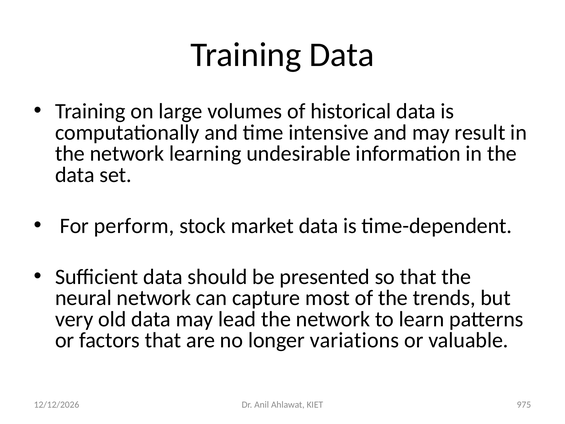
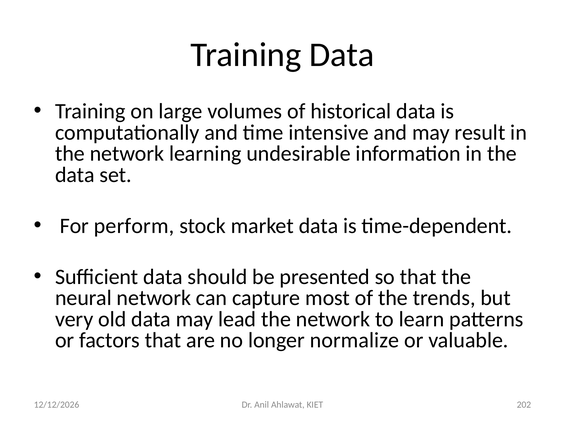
variations: variations -> normalize (354, 340)
975: 975 -> 202 (524, 405)
